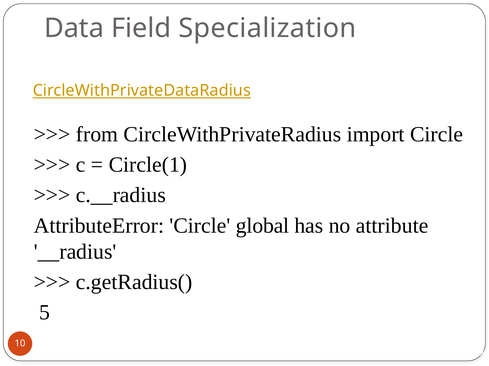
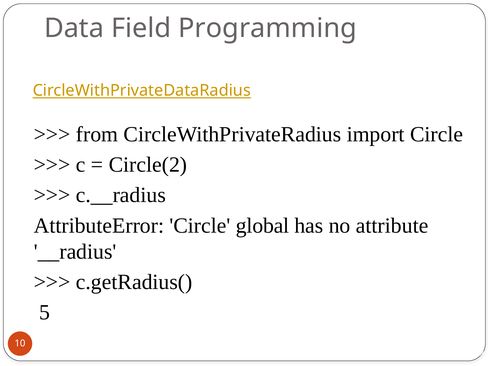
Specialization: Specialization -> Programming (268, 28)
Circle(1: Circle(1 -> Circle(2 (148, 165)
